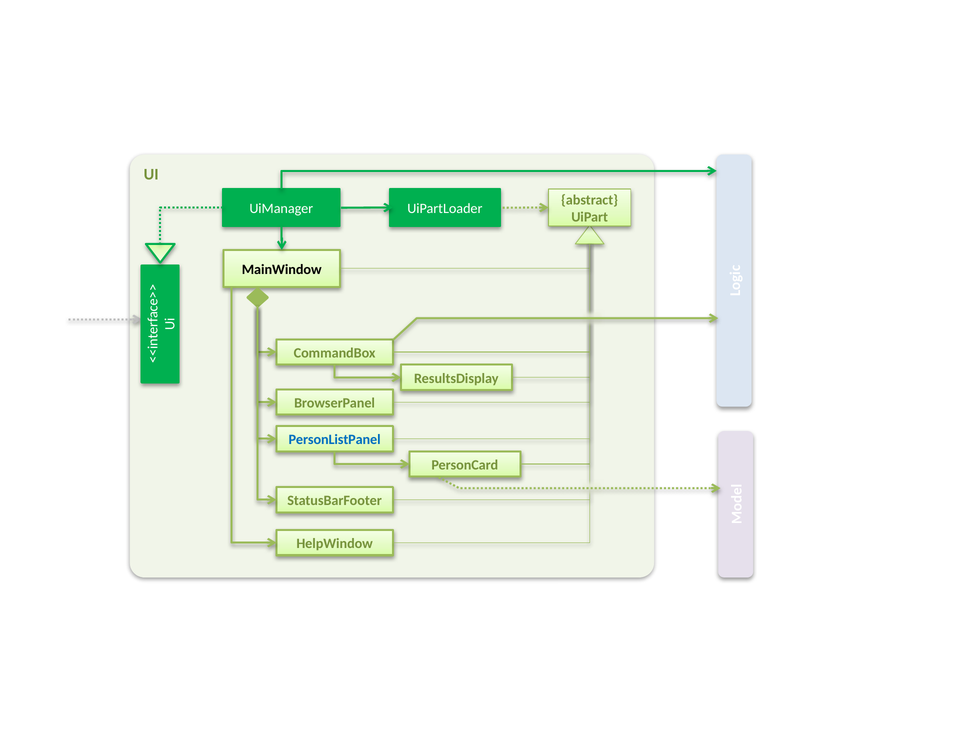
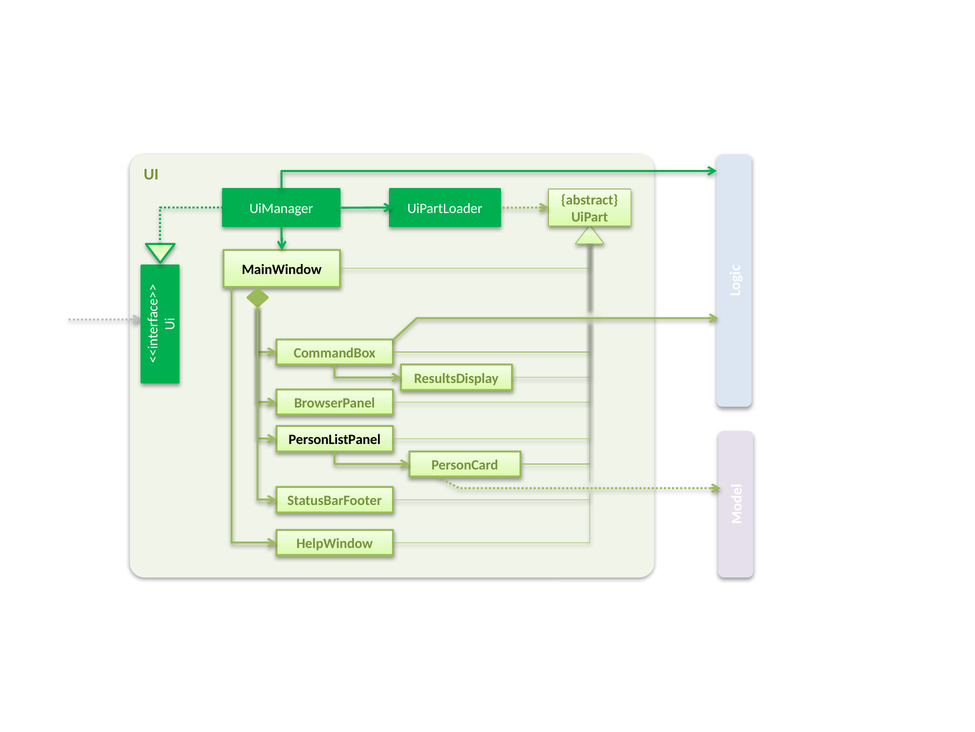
PersonListPanel colour: blue -> black (335, 439)
